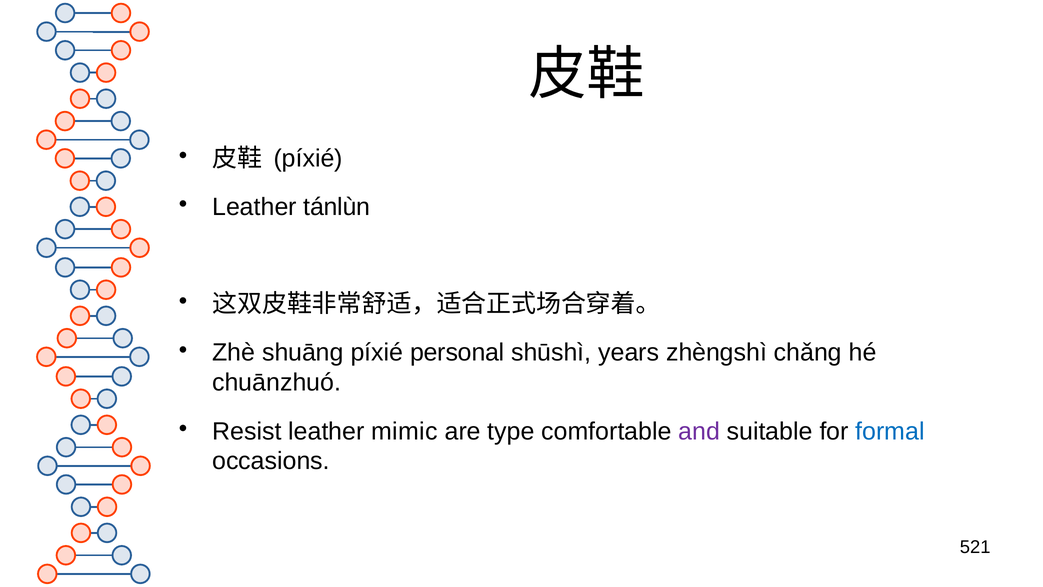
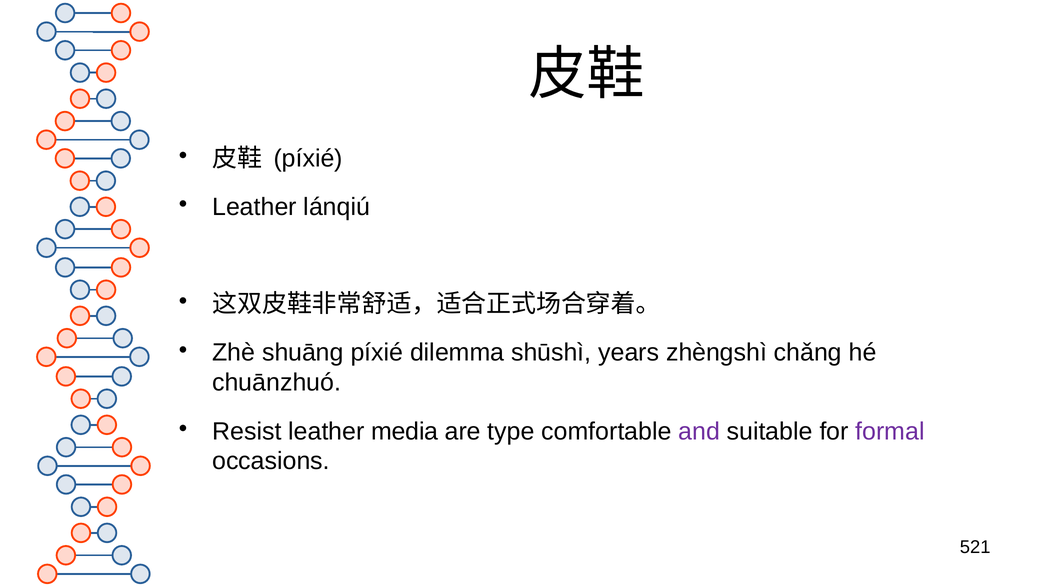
tánlùn: tánlùn -> lánqiú (337, 207)
personal: personal -> dilemma (457, 353)
mimic: mimic -> media (405, 431)
formal colour: blue -> purple (890, 431)
